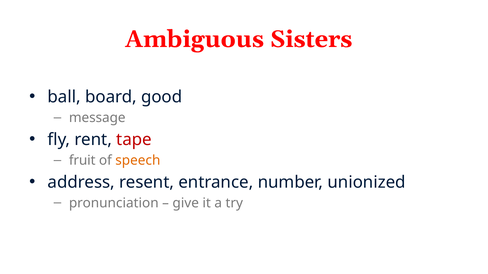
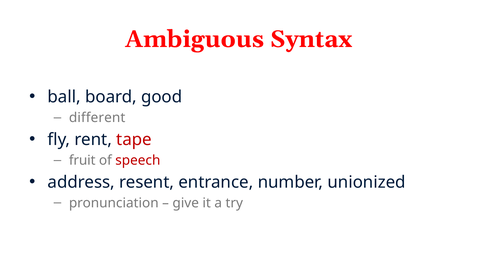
Sisters: Sisters -> Syntax (311, 39)
message: message -> different (97, 118)
speech colour: orange -> red (138, 161)
